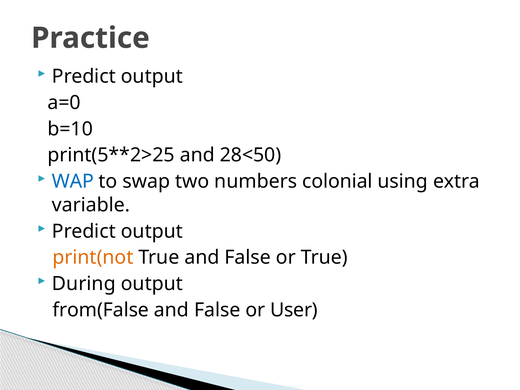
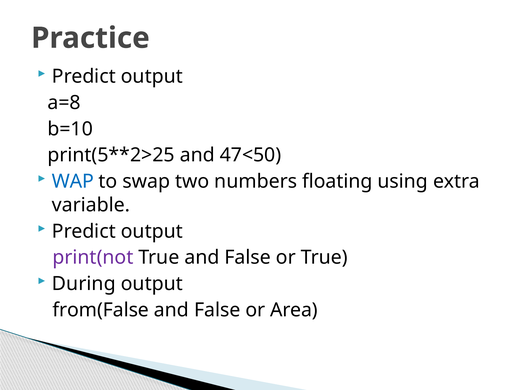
a=0: a=0 -> a=8 (64, 103)
28<50: 28<50 -> 47<50 (251, 155)
colonial: colonial -> floating (337, 182)
print(not colour: orange -> purple (93, 258)
User: User -> Area (294, 310)
